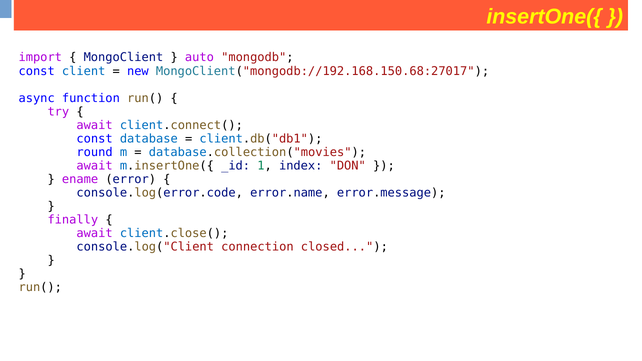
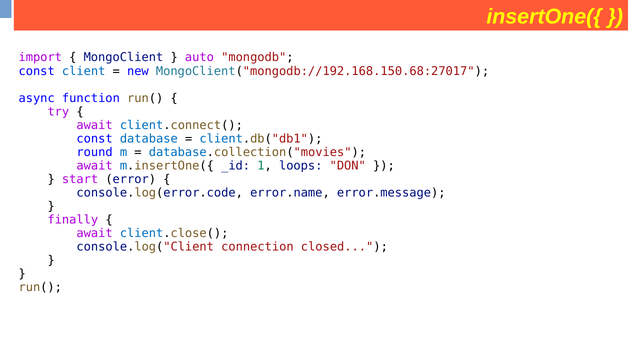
index: index -> loops (301, 166)
ename: ename -> start (80, 179)
